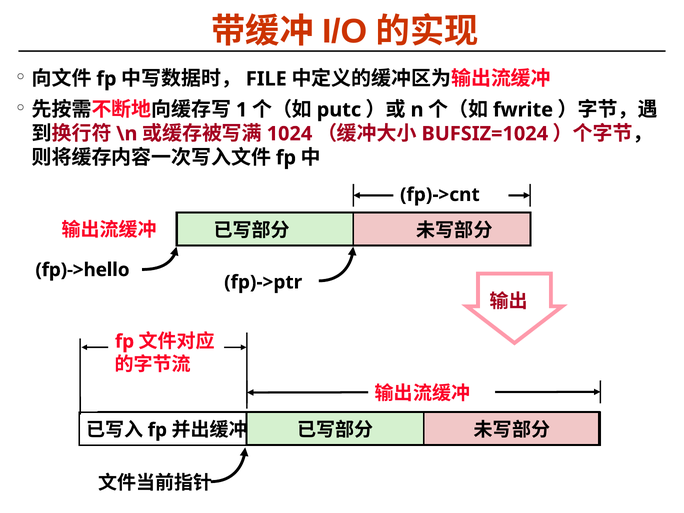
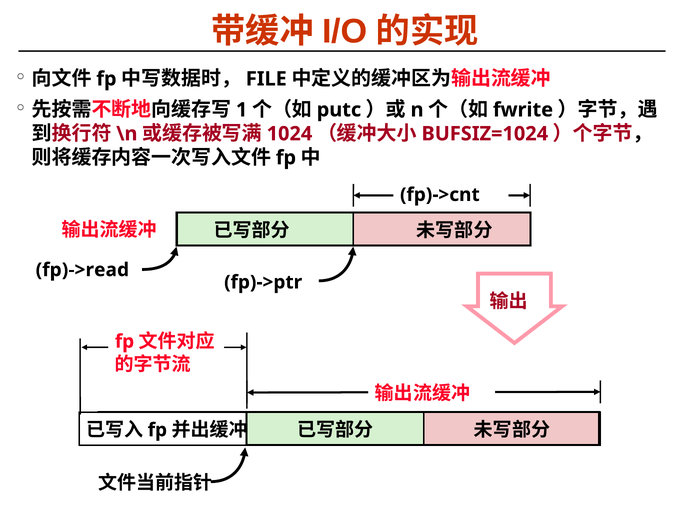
fp)->hello: fp)->hello -> fp)->read (82, 270)
